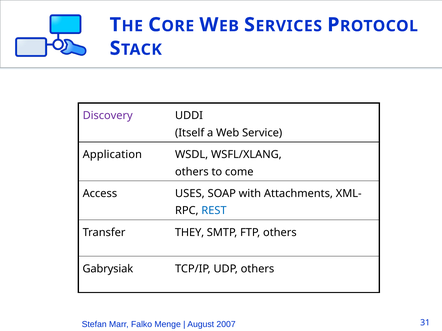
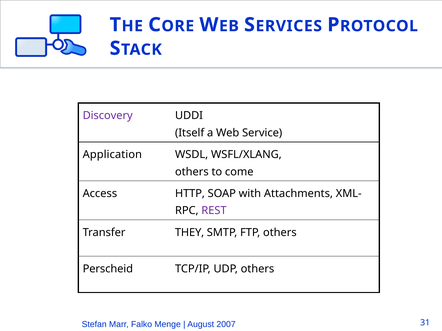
USES: USES -> HTTP (190, 194)
REST colour: blue -> purple (214, 211)
Gabrysiak: Gabrysiak -> Perscheid (108, 269)
